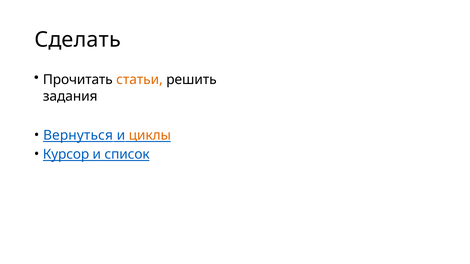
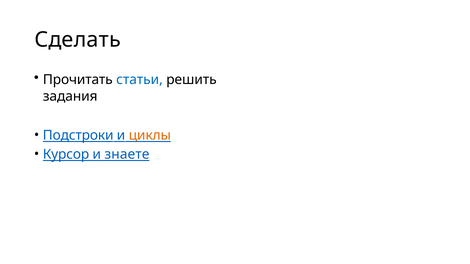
статьи colour: orange -> blue (140, 80)
Вернуться: Вернуться -> Подстроки (78, 135)
список: список -> знаете (127, 154)
